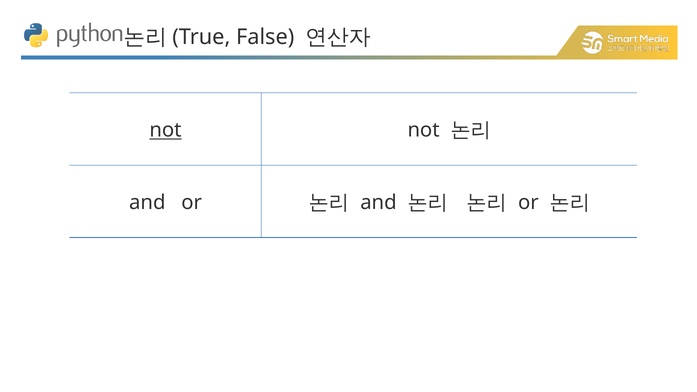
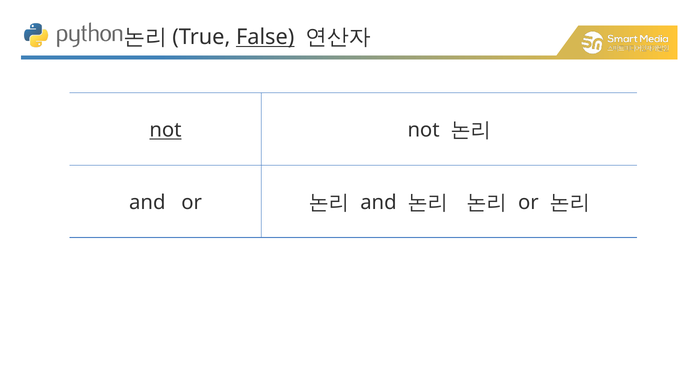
False underline: none -> present (265, 37)
